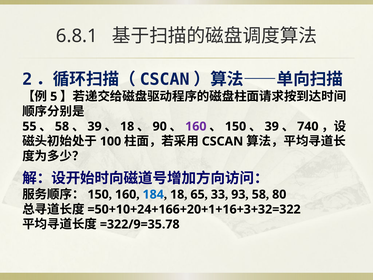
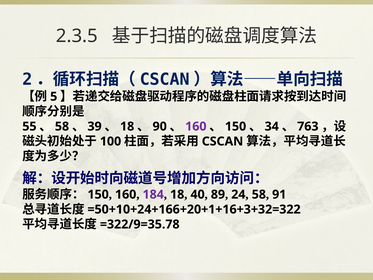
6.8.1: 6.8.1 -> 2.3.5 (77, 36)
39: 39 -> 34 (272, 126)
740: 740 -> 763 (308, 126)
184 colour: blue -> purple (153, 194)
65: 65 -> 40 (198, 194)
33: 33 -> 89 (218, 194)
93: 93 -> 24 (238, 194)
80: 80 -> 91 (279, 194)
